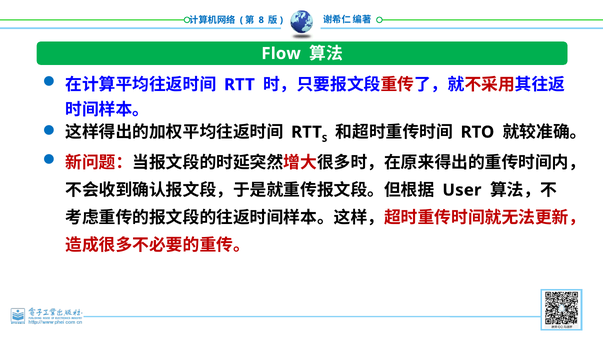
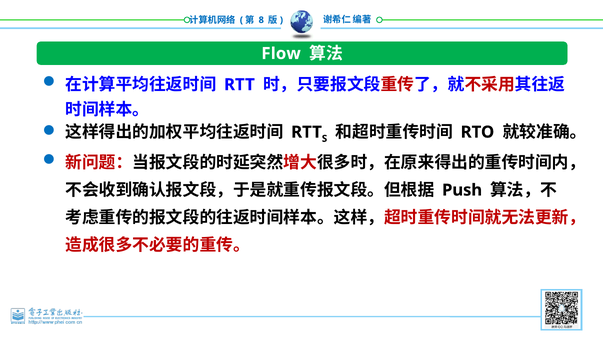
User: User -> Push (462, 190)
